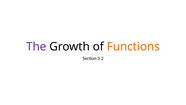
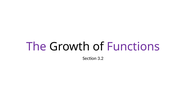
Functions colour: orange -> purple (133, 46)
